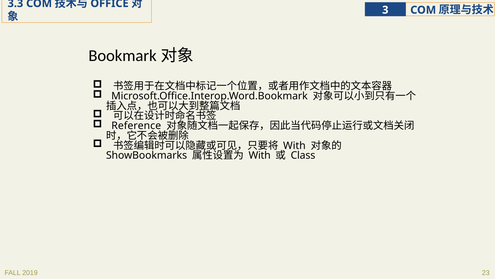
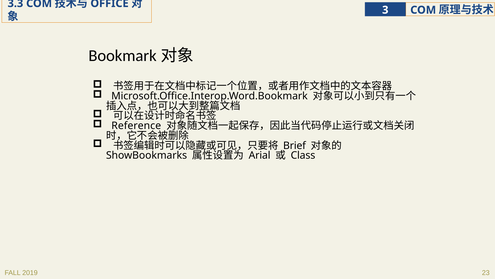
With: With -> Brief (294, 145)
With: With -> Arial (260, 155)
